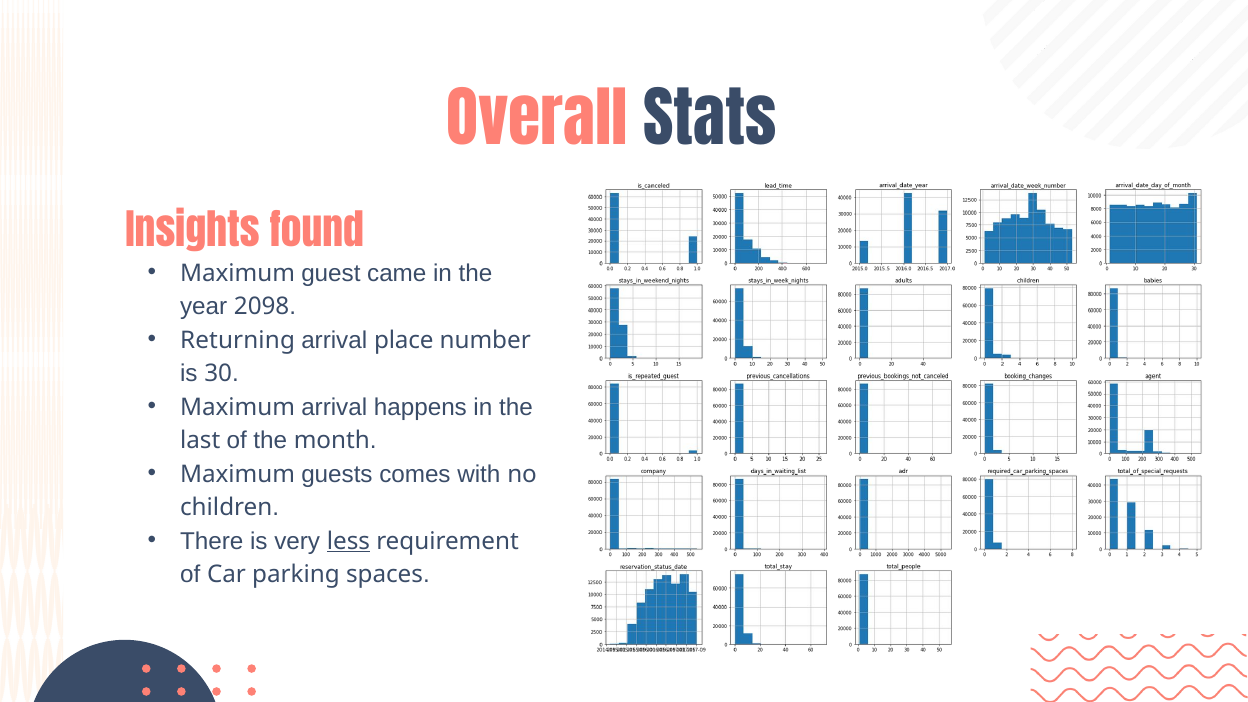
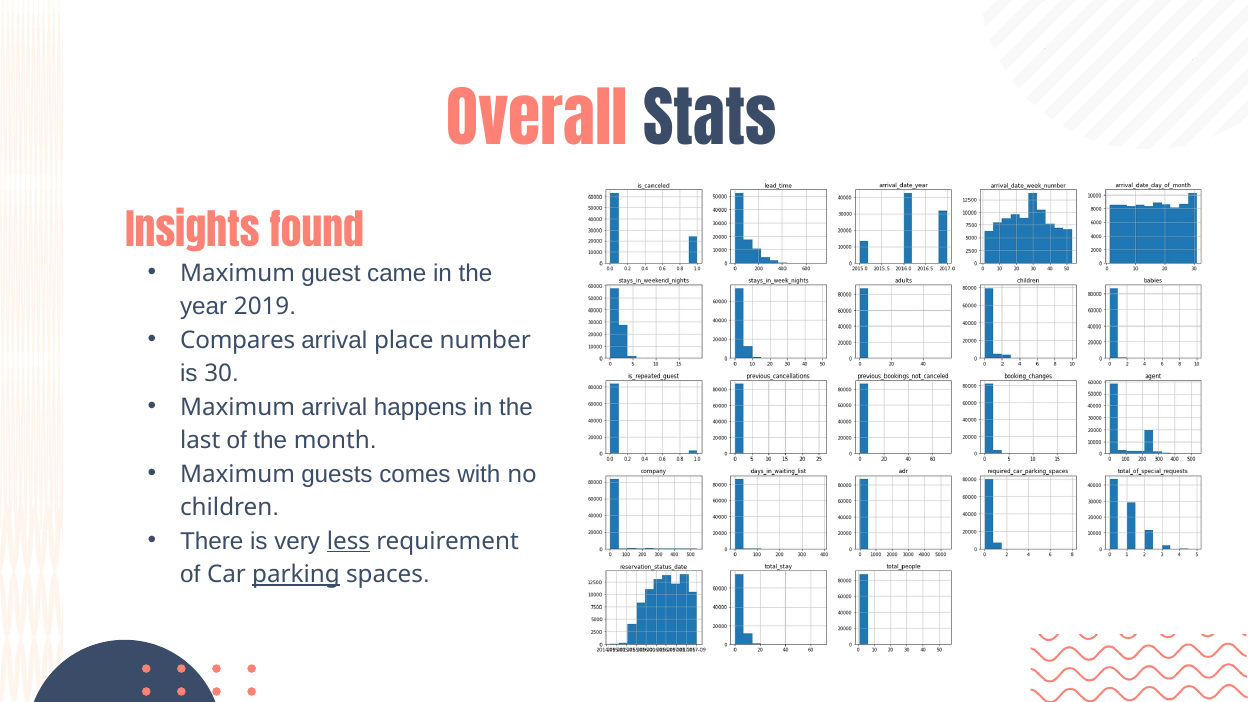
2098: 2098 -> 2019 (262, 307)
Returning: Returning -> Compares (238, 340)
parking underline: none -> present (296, 575)
